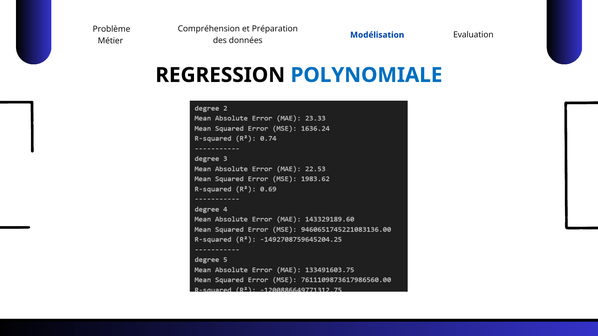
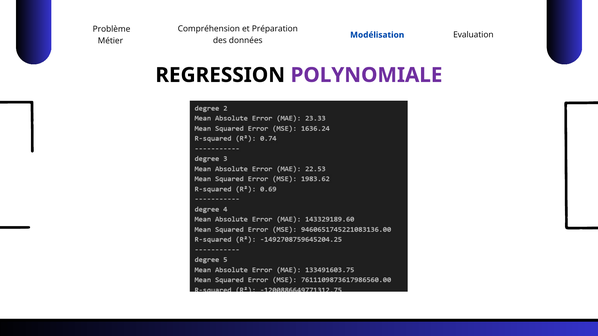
POLYNOMIALE colour: blue -> purple (366, 75)
